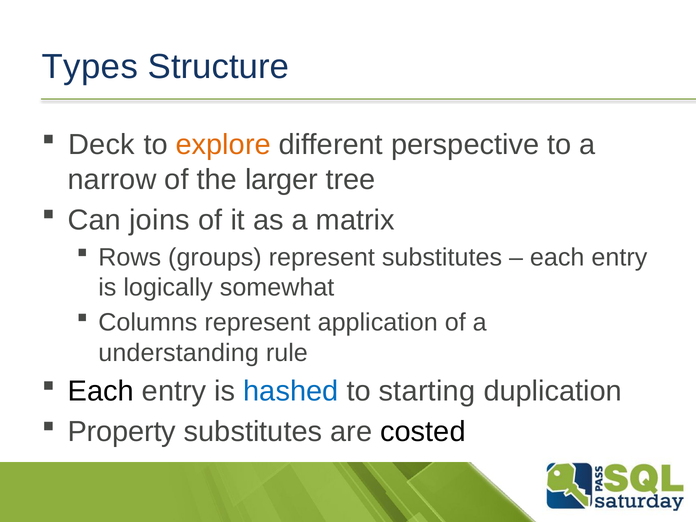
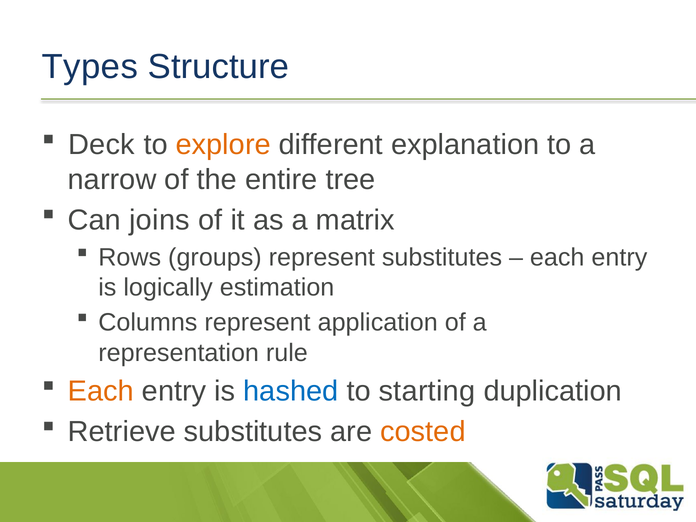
perspective: perspective -> explanation (465, 145)
larger: larger -> entire (281, 180)
somewhat: somewhat -> estimation (277, 287)
understanding: understanding -> representation (179, 353)
Each colour: black -> orange (101, 391)
Property: Property -> Retrieve (122, 432)
costed colour: black -> orange (423, 432)
